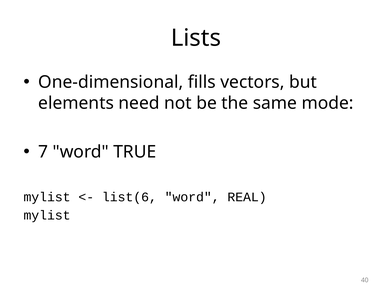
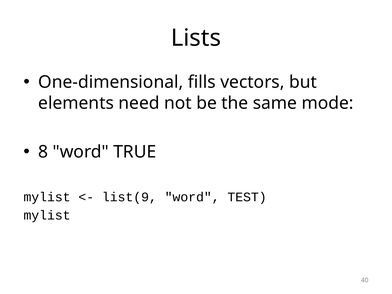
7: 7 -> 8 (43, 152)
list(6: list(6 -> list(9 (129, 197)
REAL: REAL -> TEST (247, 197)
